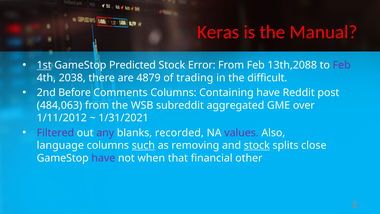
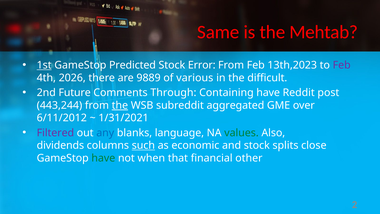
Keras: Keras -> Same (218, 32)
Manual: Manual -> Mehtab (324, 32)
13th,2088: 13th,2088 -> 13th,2023 (292, 65)
2038: 2038 -> 2026 (72, 78)
4879: 4879 -> 9889 (149, 78)
trading: trading -> various (195, 78)
Before: Before -> Future (75, 93)
Comments Columns: Columns -> Through (173, 93)
484,063: 484,063 -> 443,244 (59, 105)
the underline: none -> present (120, 105)
1/11/2012: 1/11/2012 -> 6/11/2012 (62, 118)
any colour: purple -> blue (105, 133)
recorded: recorded -> language (179, 133)
values colour: purple -> green (241, 133)
language: language -> dividends (60, 145)
removing: removing -> economic (195, 145)
stock underline: present -> none (257, 145)
have colour: purple -> green (103, 158)
